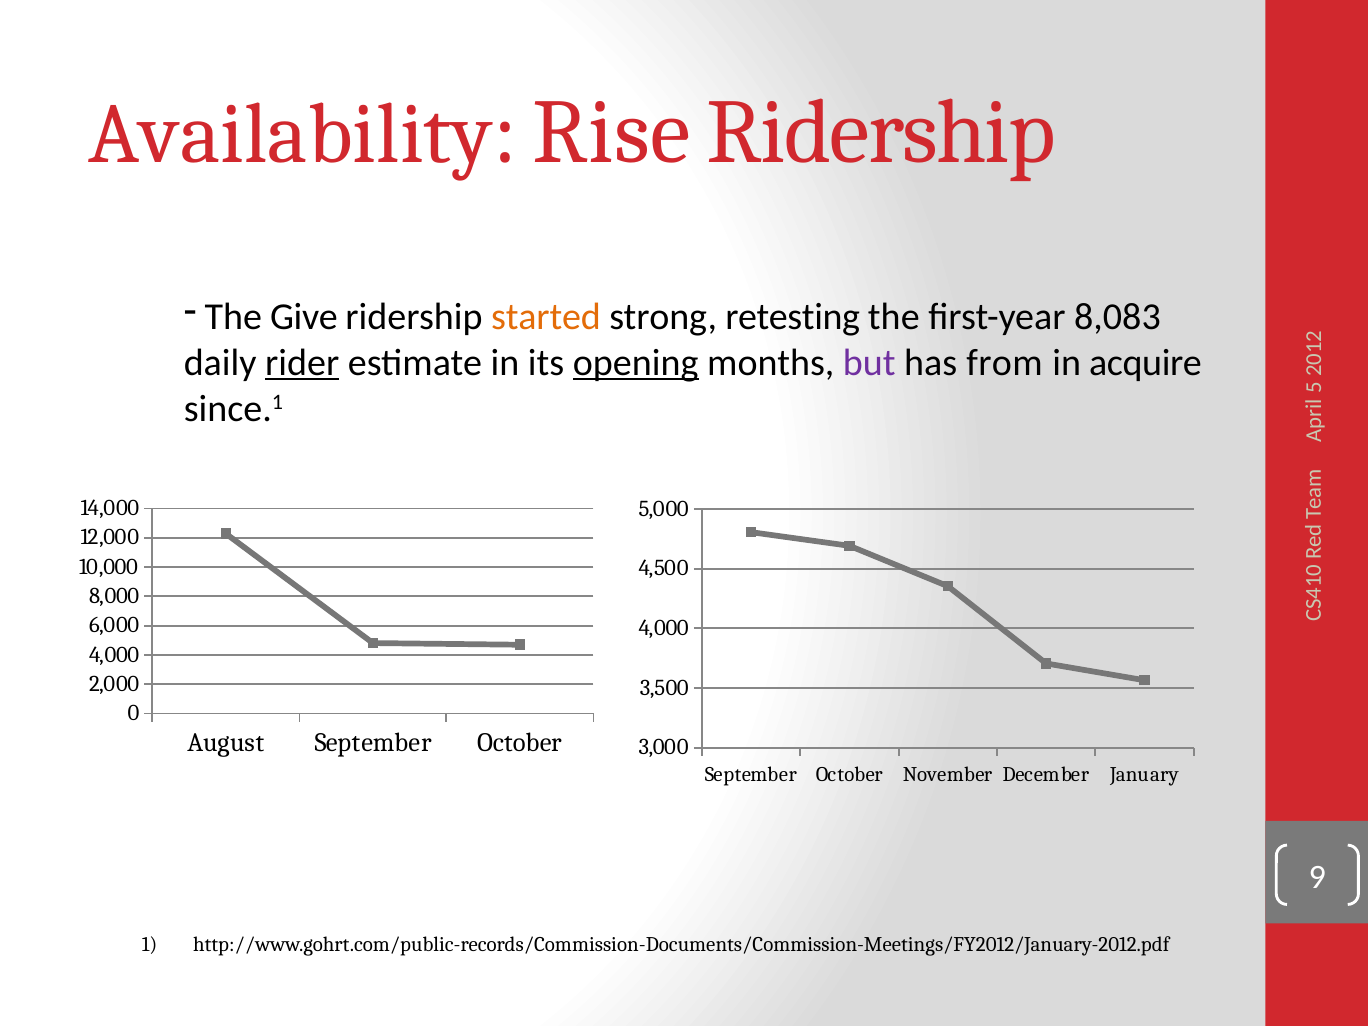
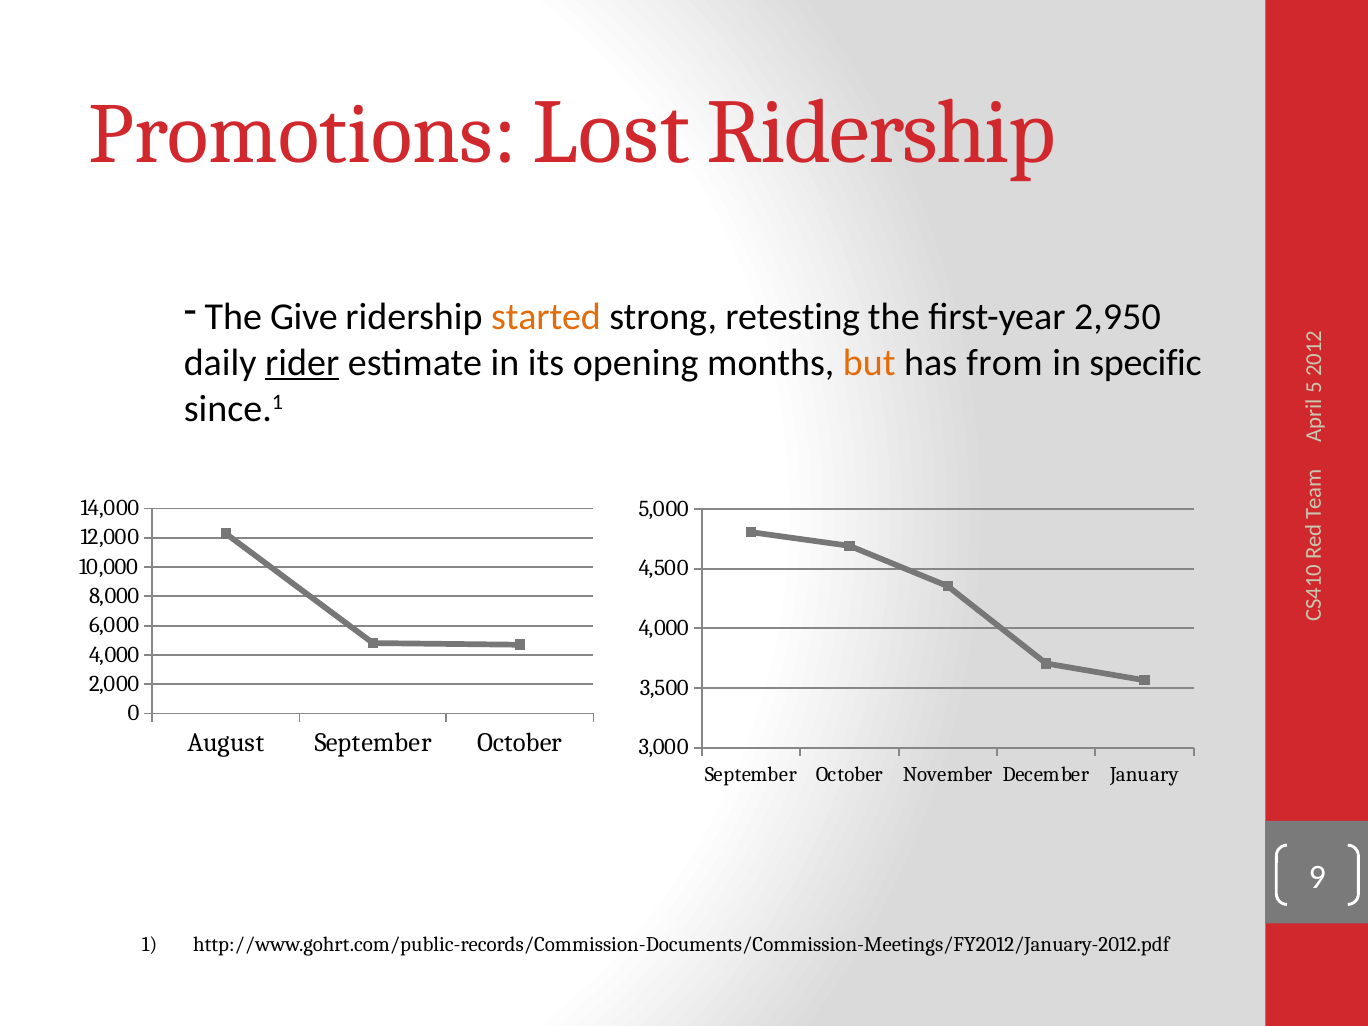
Availability: Availability -> Promotions (291, 134)
Rise: Rise -> Lost (611, 132)
8,083: 8,083 -> 2,950 (1117, 317)
opening underline: present -> none (636, 363)
but colour: purple -> orange (869, 363)
acquire: acquire -> specific (1146, 363)
